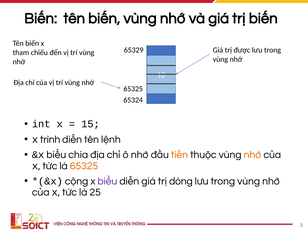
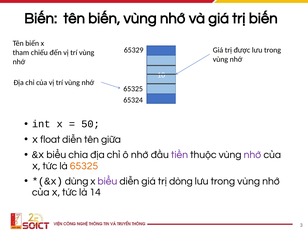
15: 15 -> 50 (90, 124)
trình: trình -> float (50, 139)
lệnh: lệnh -> giữa (111, 139)
tiền colour: orange -> purple (180, 155)
nhớ colour: orange -> purple (252, 155)
cộng: cộng -> dùng (77, 181)
25: 25 -> 14 (95, 192)
